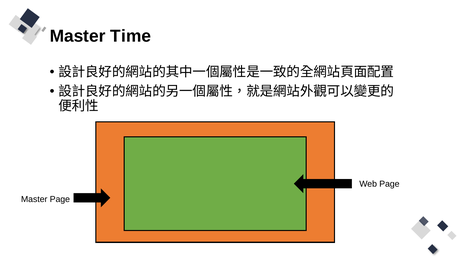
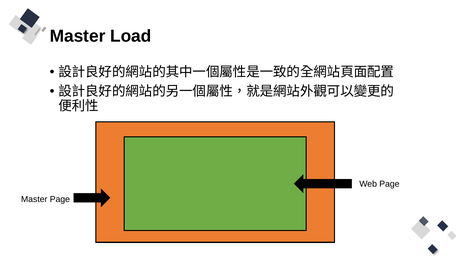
Time: Time -> Load (131, 36)
